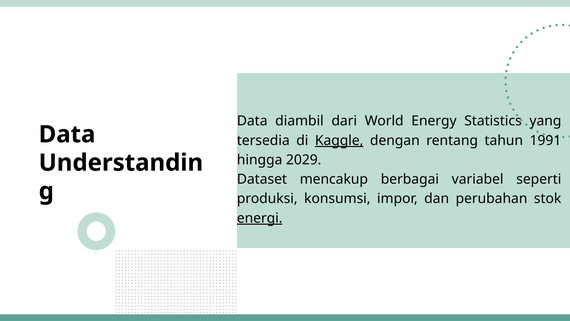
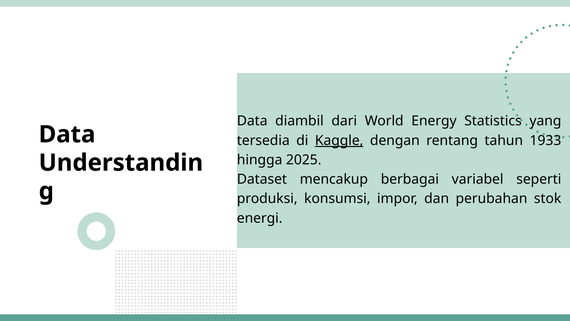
1991: 1991 -> 1933 (545, 140)
2029: 2029 -> 2025 (304, 160)
energi underline: present -> none (260, 218)
